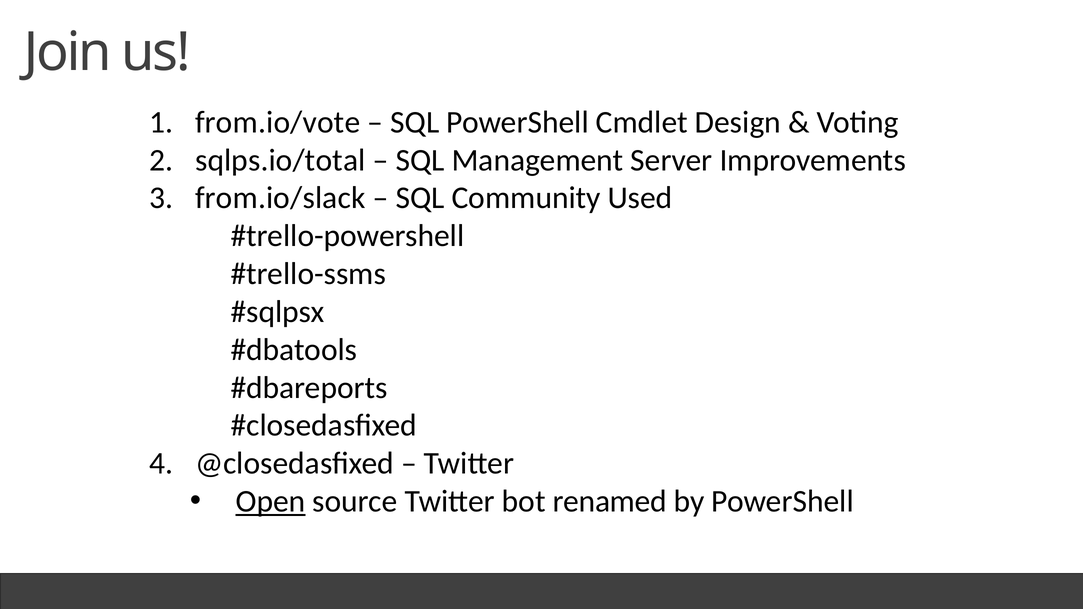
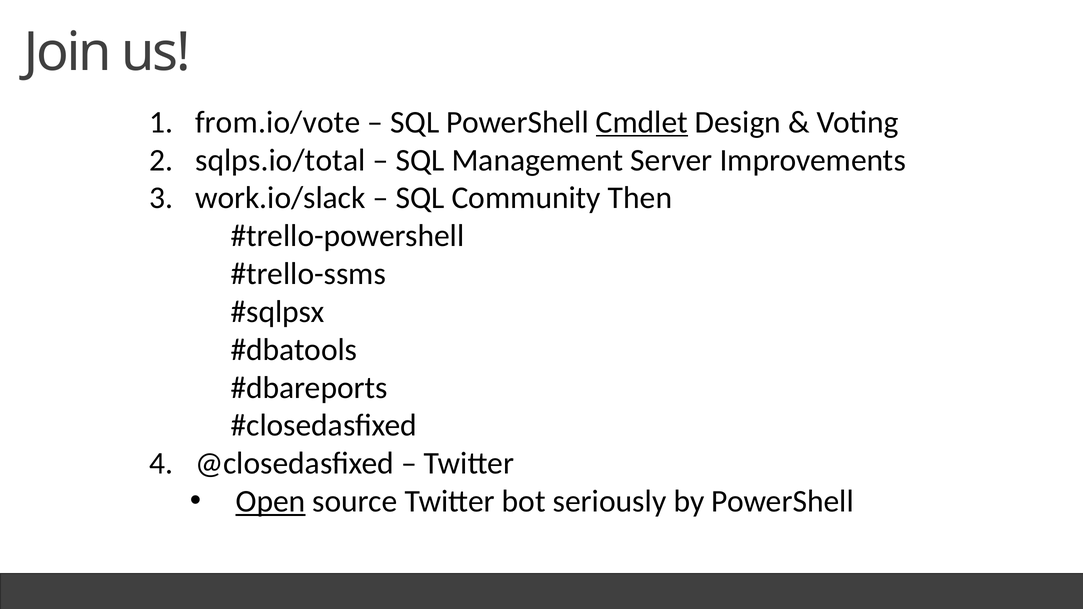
Cmdlet underline: none -> present (642, 122)
from.io/slack: from.io/slack -> work.io/slack (280, 198)
Used: Used -> Then (640, 198)
renamed: renamed -> seriously (610, 502)
